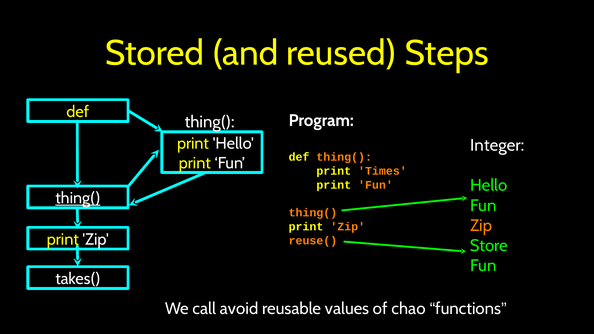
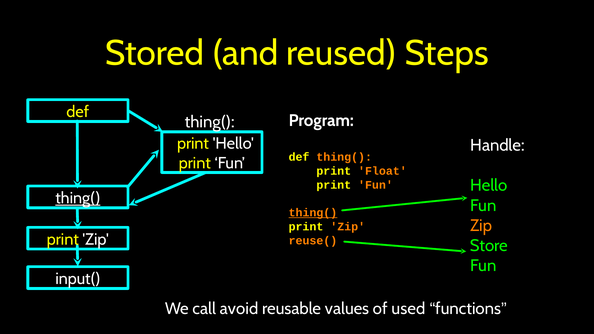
Integer: Integer -> Handle (497, 145)
Times: Times -> Float (382, 171)
thing( underline: none -> present (313, 213)
takes(: takes( -> input( (78, 279)
chao: chao -> used (409, 309)
